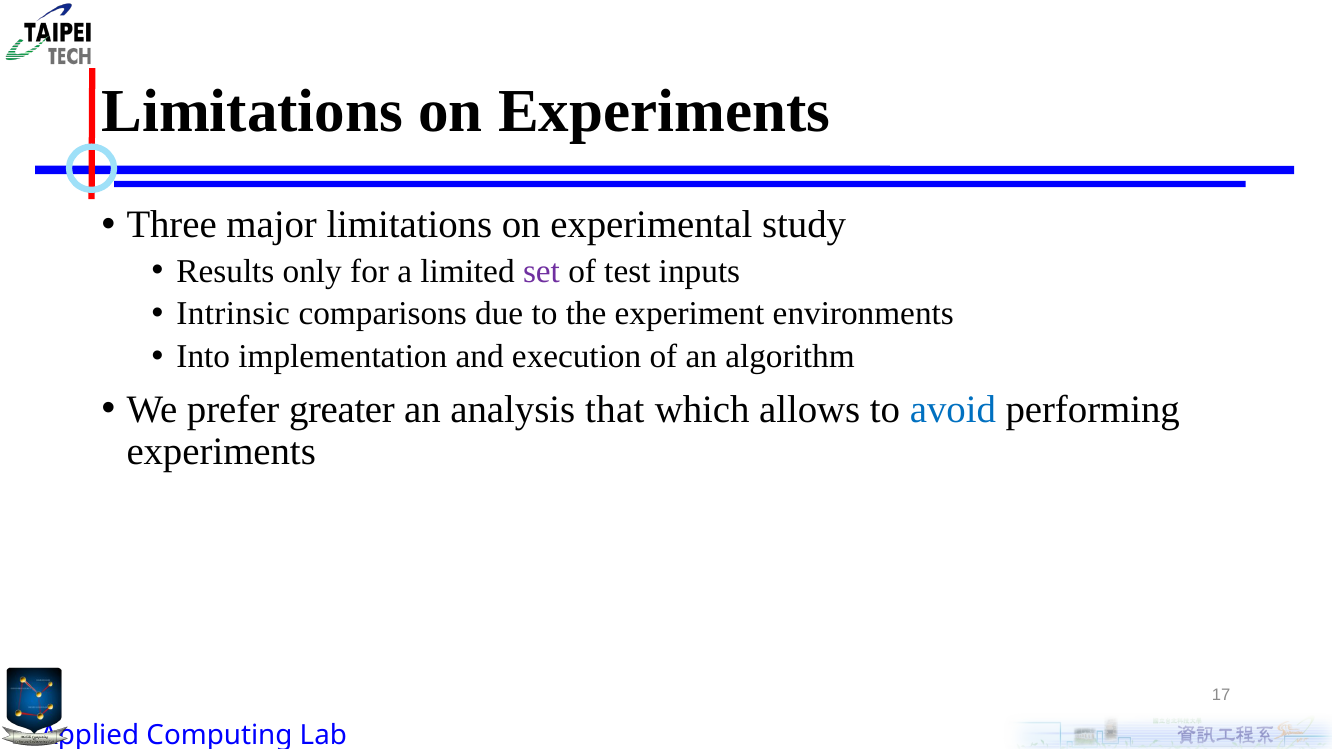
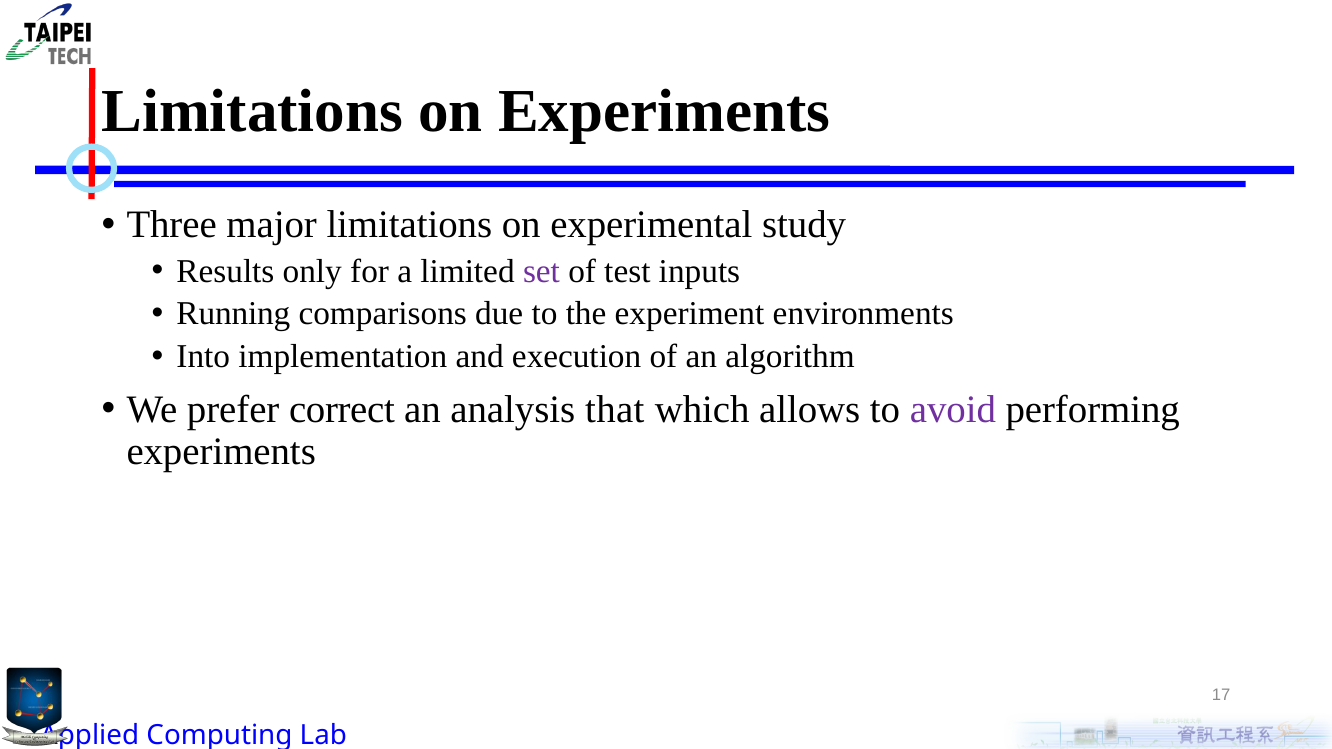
Intrinsic: Intrinsic -> Running (233, 314)
greater: greater -> correct (342, 410)
avoid colour: blue -> purple (953, 410)
